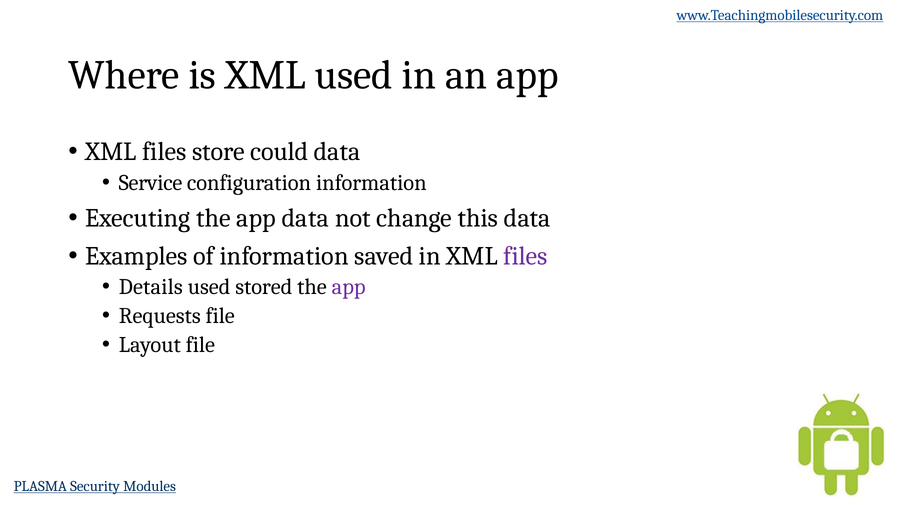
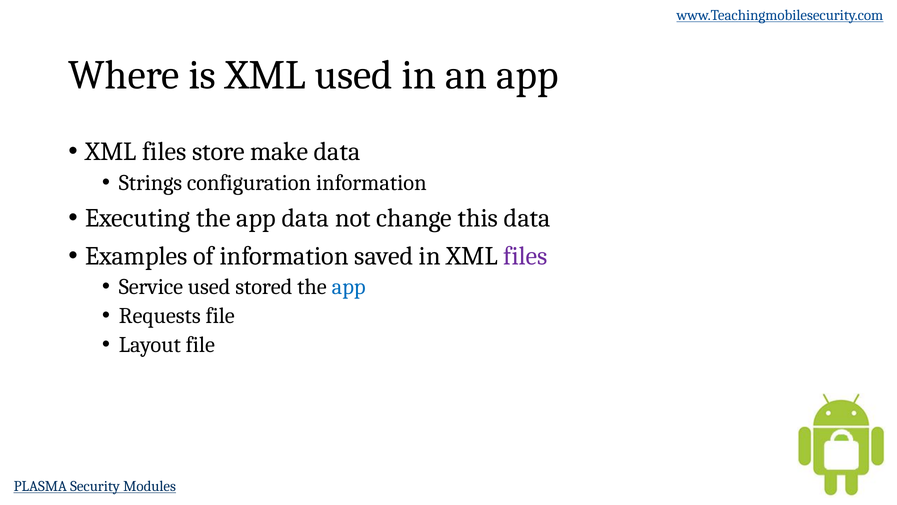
could: could -> make (279, 152)
Service: Service -> Strings (150, 183)
Details: Details -> Service (151, 287)
app colour: purple -> blue (349, 287)
